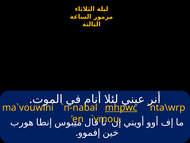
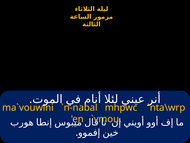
mhpwc underline: present -> none (121, 107)
